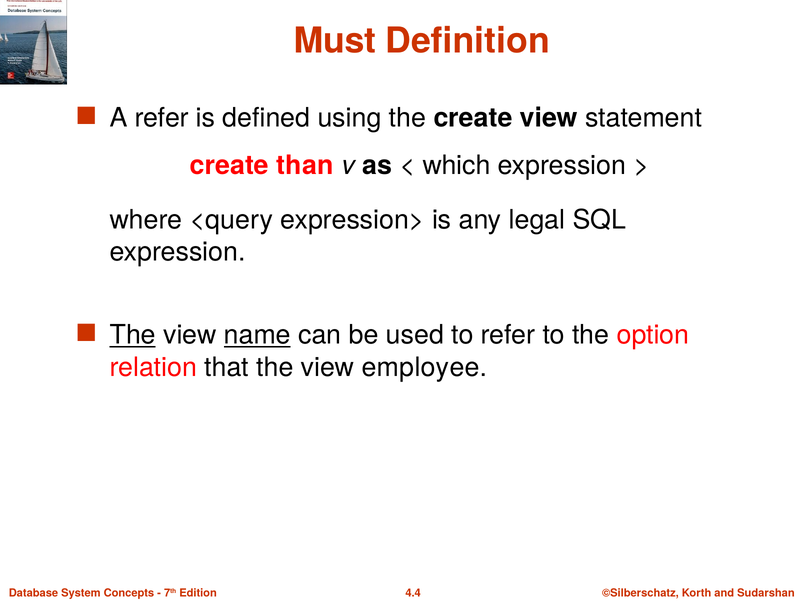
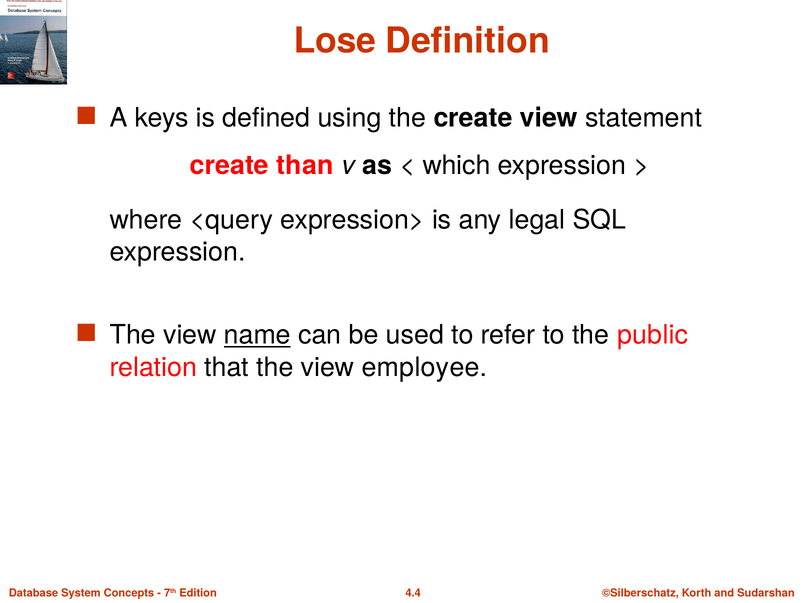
Must: Must -> Lose (335, 41)
A refer: refer -> keys (162, 118)
The underline: present -> none (133, 335)
option: option -> public (653, 335)
